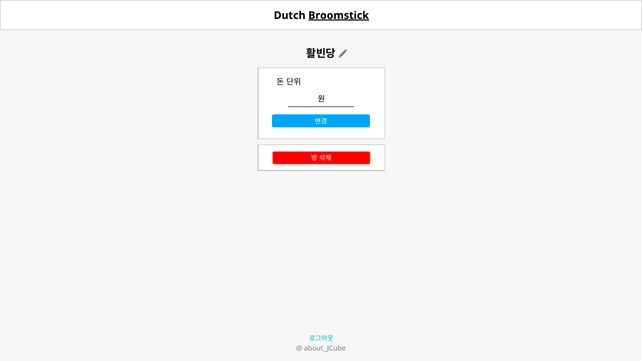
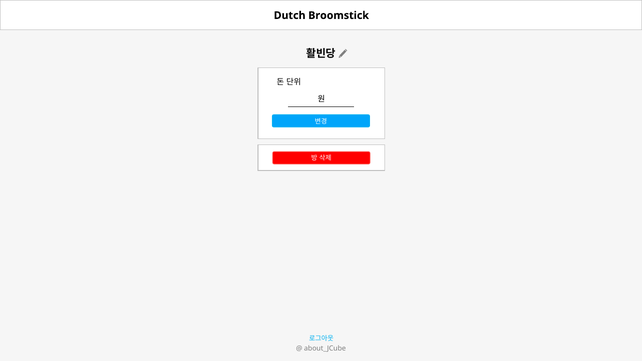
Broomstick underline: present -> none (339, 15)
